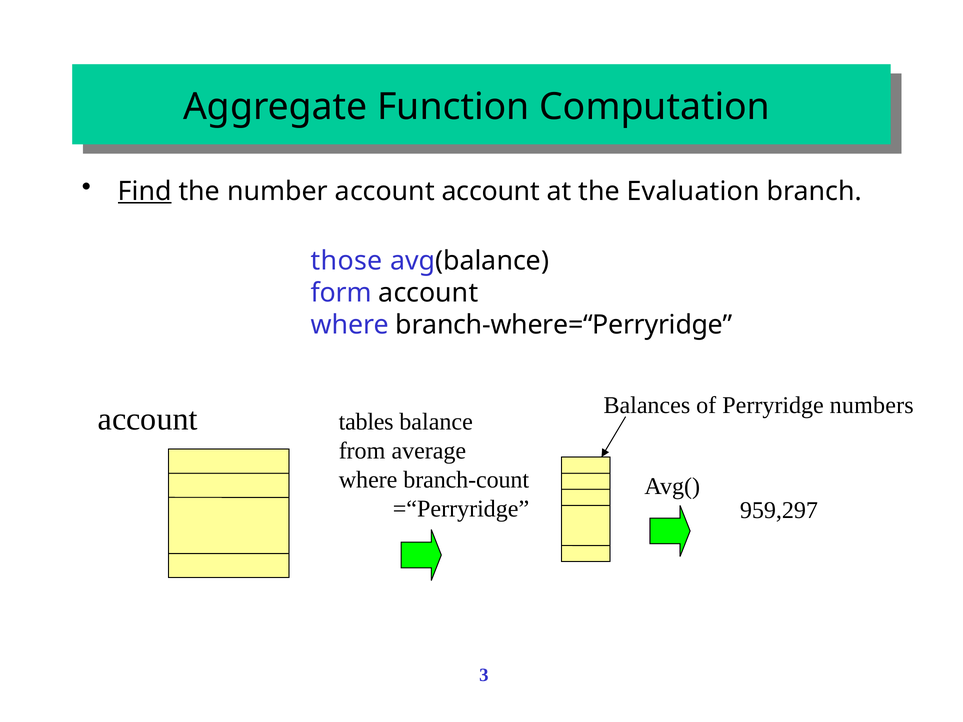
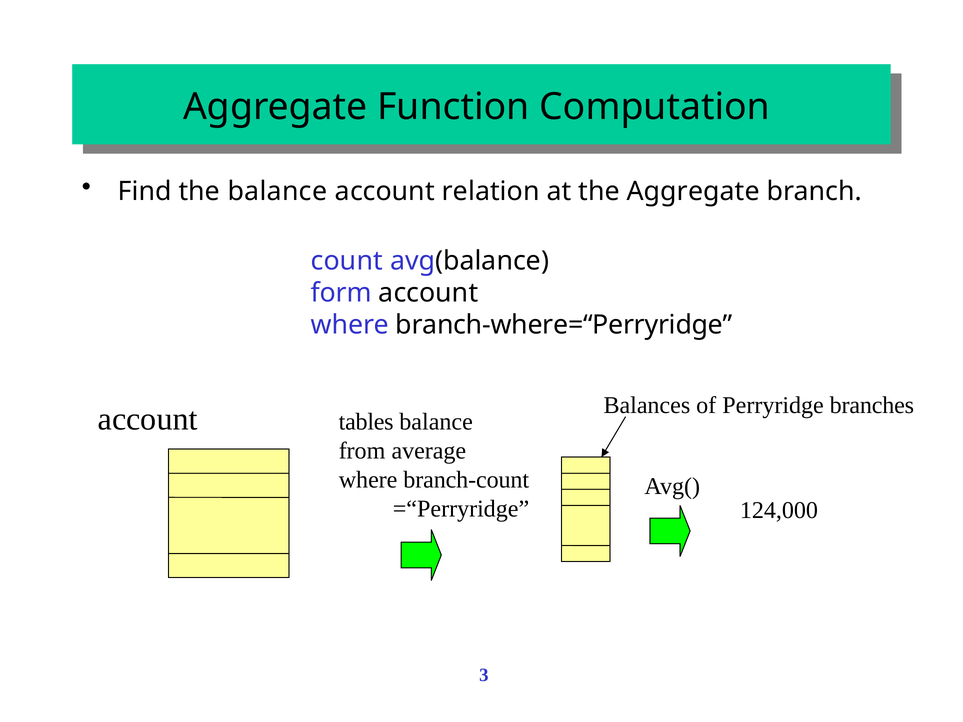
Find underline: present -> none (145, 191)
the number: number -> balance (277, 191)
account account: account -> relation (491, 191)
the Evaluation: Evaluation -> Aggregate (693, 191)
those: those -> count (347, 261)
numbers: numbers -> branches (872, 406)
959,297: 959,297 -> 124,000 (779, 510)
